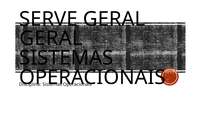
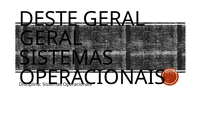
SERVE: SERVE -> DESTE (48, 19)
